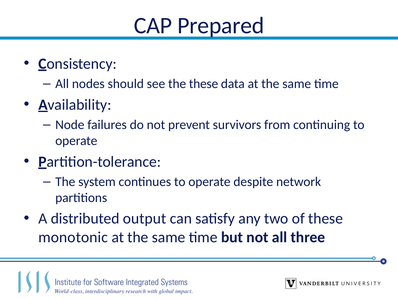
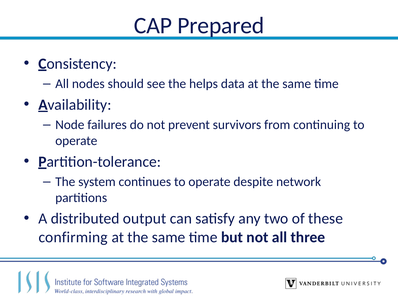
the these: these -> helps (204, 84)
monotonic: monotonic -> confirming (73, 237)
